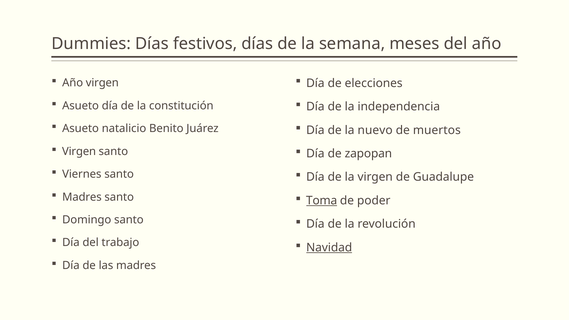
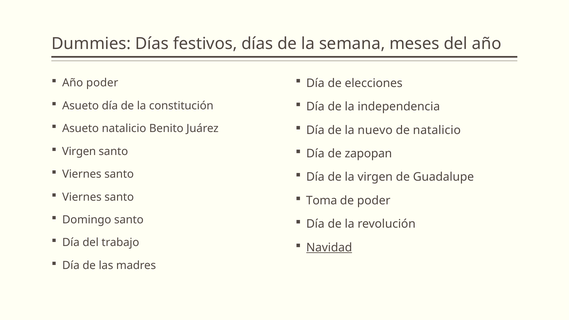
Año virgen: virgen -> poder (102, 83)
de muertos: muertos -> natalicio (437, 130)
Madres: Madres -> Viernes (82, 197)
Toma underline: present -> none (322, 201)
